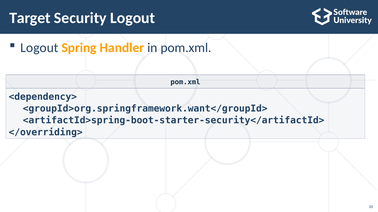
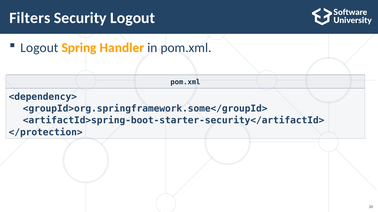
Target: Target -> Filters (30, 18)
<groupId>org.springframework.want</groupId>: <groupId>org.springframework.want</groupId> -> <groupId>org.springframework.some</groupId> (145, 109)
</overriding>: </overriding> -> </protection> (46, 133)
